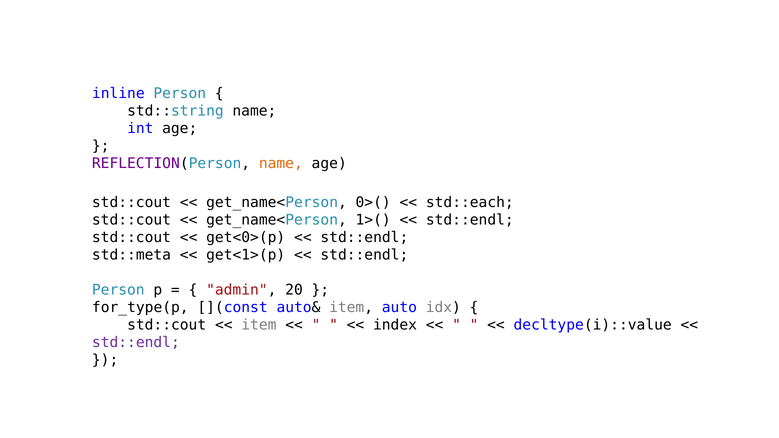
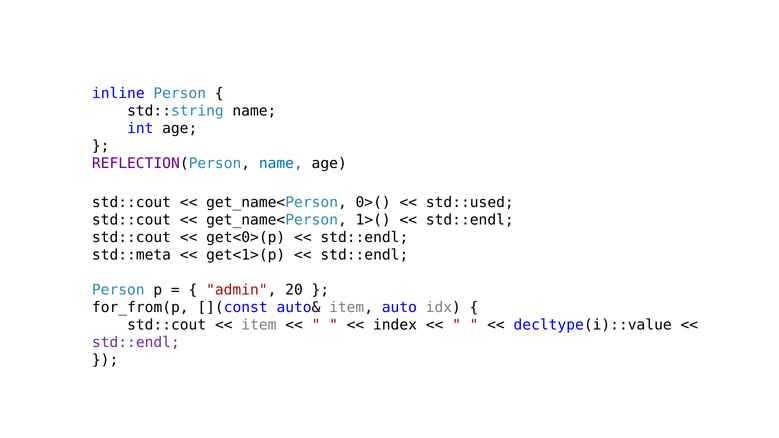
name colour: orange -> blue (281, 164)
std::each: std::each -> std::used (470, 203)
for_type(p: for_type(p -> for_from(p (140, 308)
